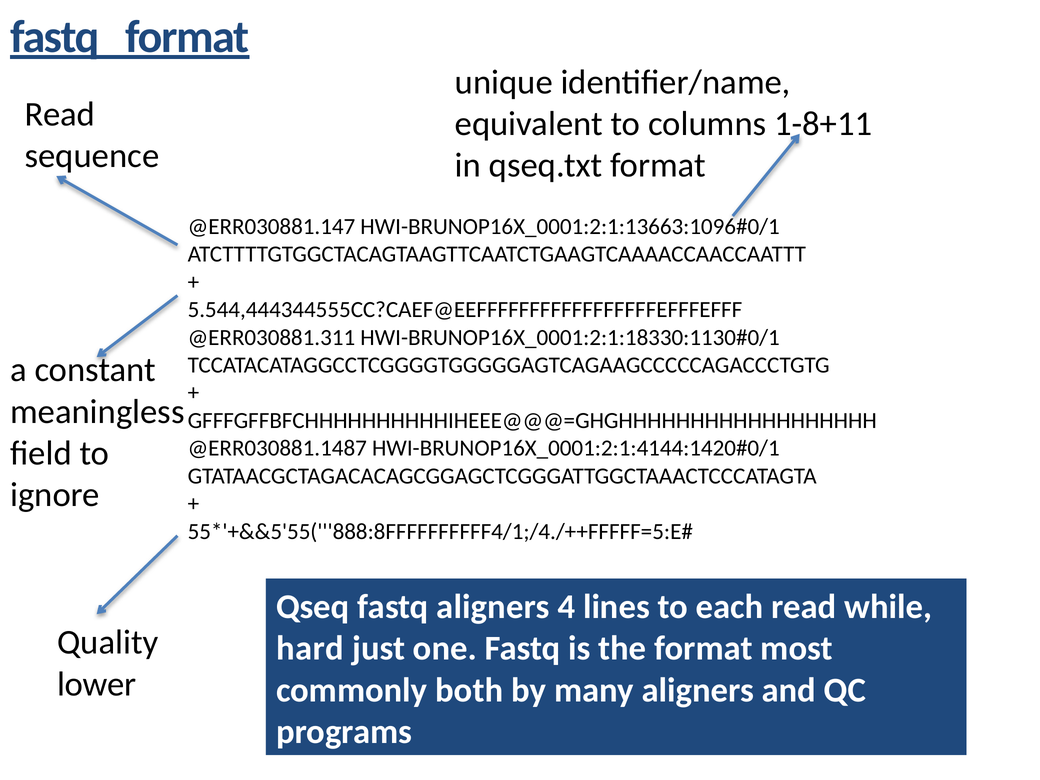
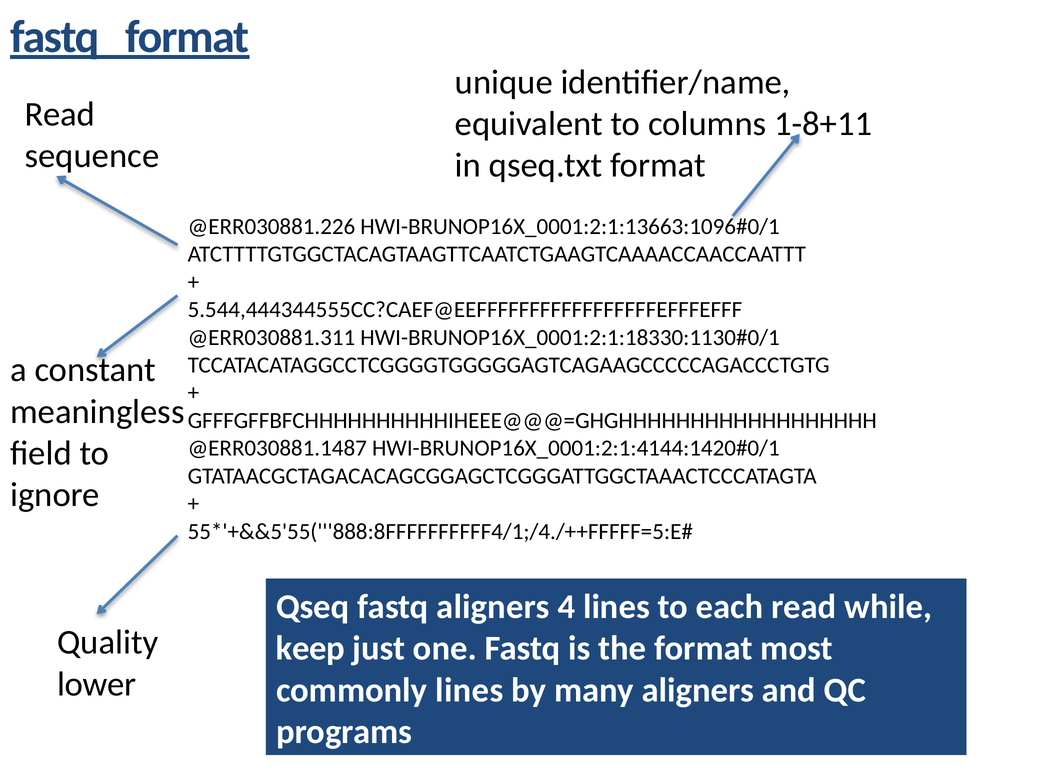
@ERR030881.147: @ERR030881.147 -> @ERR030881.226 (271, 227)
hard: hard -> keep (310, 648)
commonly both: both -> lines (469, 690)
